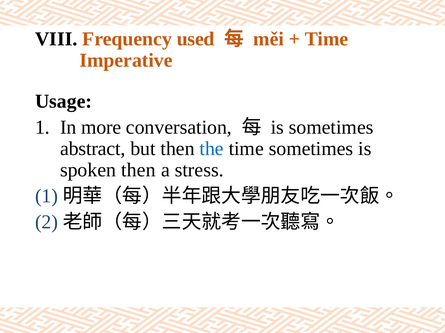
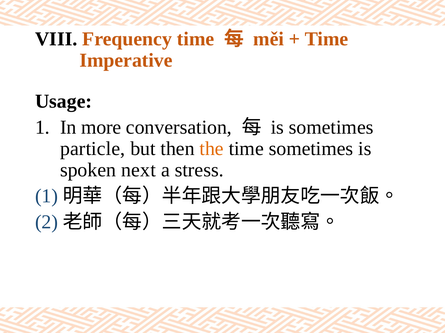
Frequency used: used -> time (196, 39)
abstract: abstract -> particle (93, 149)
the colour: blue -> orange (212, 149)
spoken then: then -> next (139, 170)
